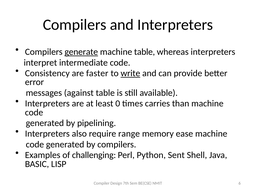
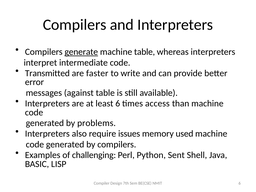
Consistency: Consistency -> Transmitted (47, 73)
write underline: present -> none (130, 73)
least 0: 0 -> 6 (118, 104)
carries: carries -> access (157, 104)
pipelining: pipelining -> problems (97, 123)
range: range -> issues (129, 134)
ease: ease -> used (185, 134)
